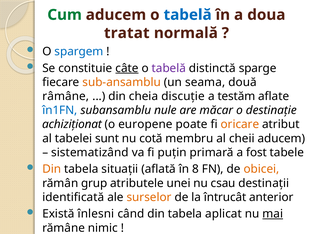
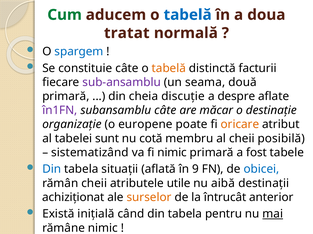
câte underline: present -> none (127, 68)
tabelă colour: purple -> orange (169, 68)
sparge: sparge -> facturii (258, 68)
sub-ansamblu colour: orange -> purple (122, 82)
râmâne: râmâne -> primară (66, 97)
testăm: testăm -> despre (236, 97)
în1FN colour: blue -> purple (60, 111)
subansamblu nule: nule -> câte (165, 111)
achiziţionat: achiziţionat -> organizaţie (72, 125)
cheii aducem: aducem -> posibilă (281, 139)
fi puţin: puţin -> nimic (172, 153)
Din colour: orange -> blue (52, 170)
8: 8 -> 9 (196, 170)
obicei colour: orange -> blue (261, 170)
rămân grup: grup -> cheii (94, 184)
unei: unei -> utile (179, 184)
csau: csau -> aibă (223, 184)
identificată: identificată -> achiziţionat (73, 198)
înlesni: înlesni -> iniţială (96, 215)
aplicat: aplicat -> pentru (224, 215)
